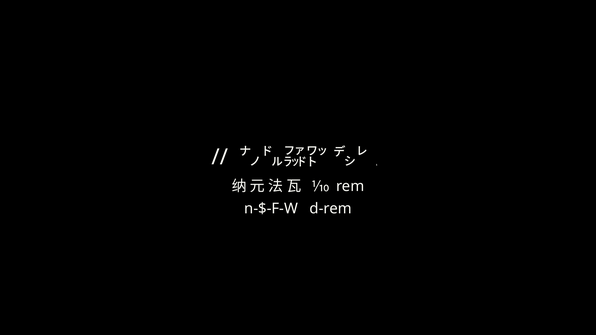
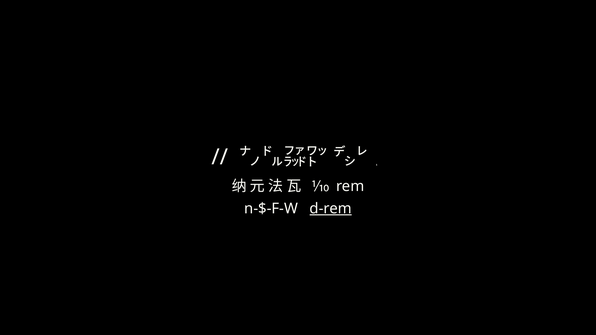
d-rem underline: none -> present (331, 209)
